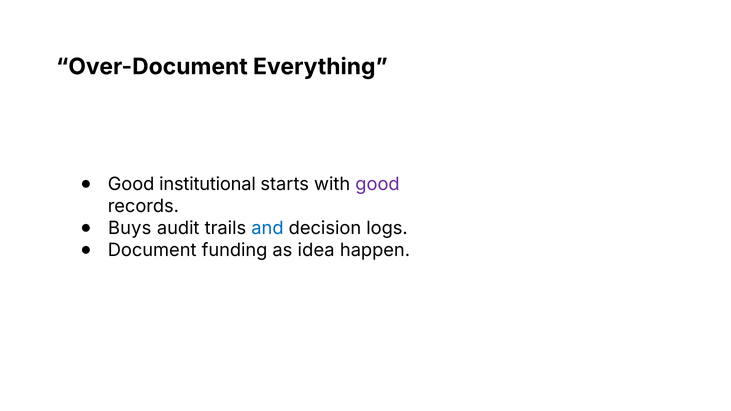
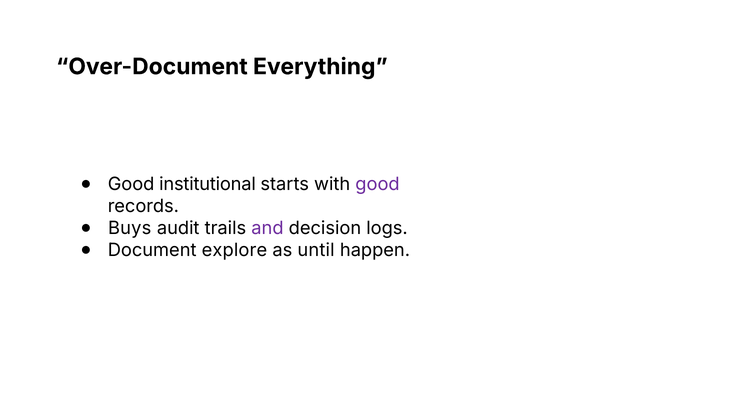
and colour: blue -> purple (267, 228)
funding: funding -> explore (234, 250)
idea: idea -> until (316, 250)
